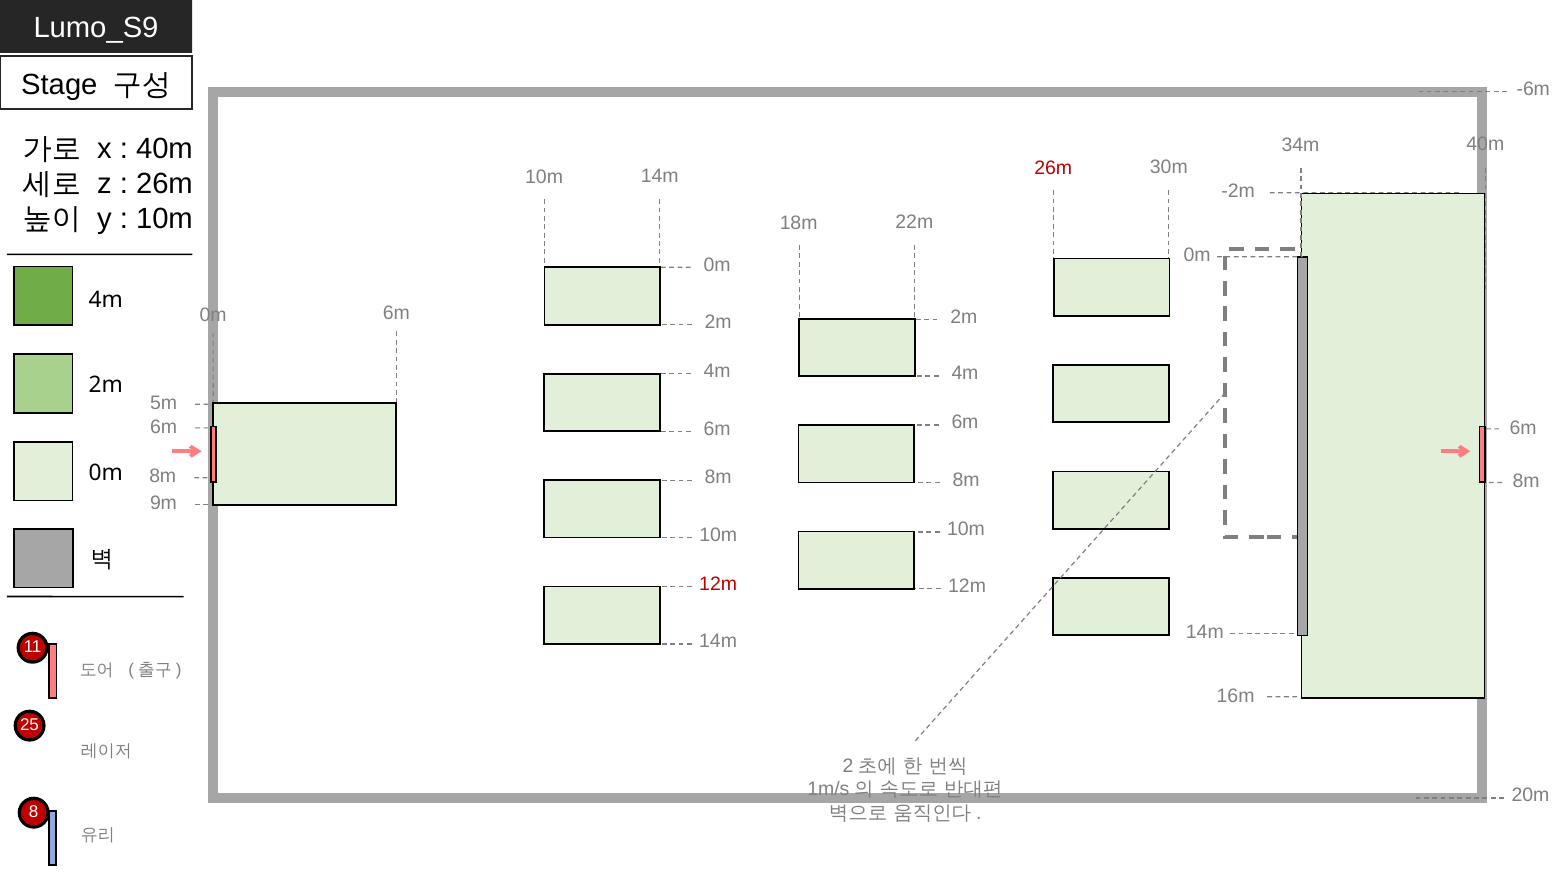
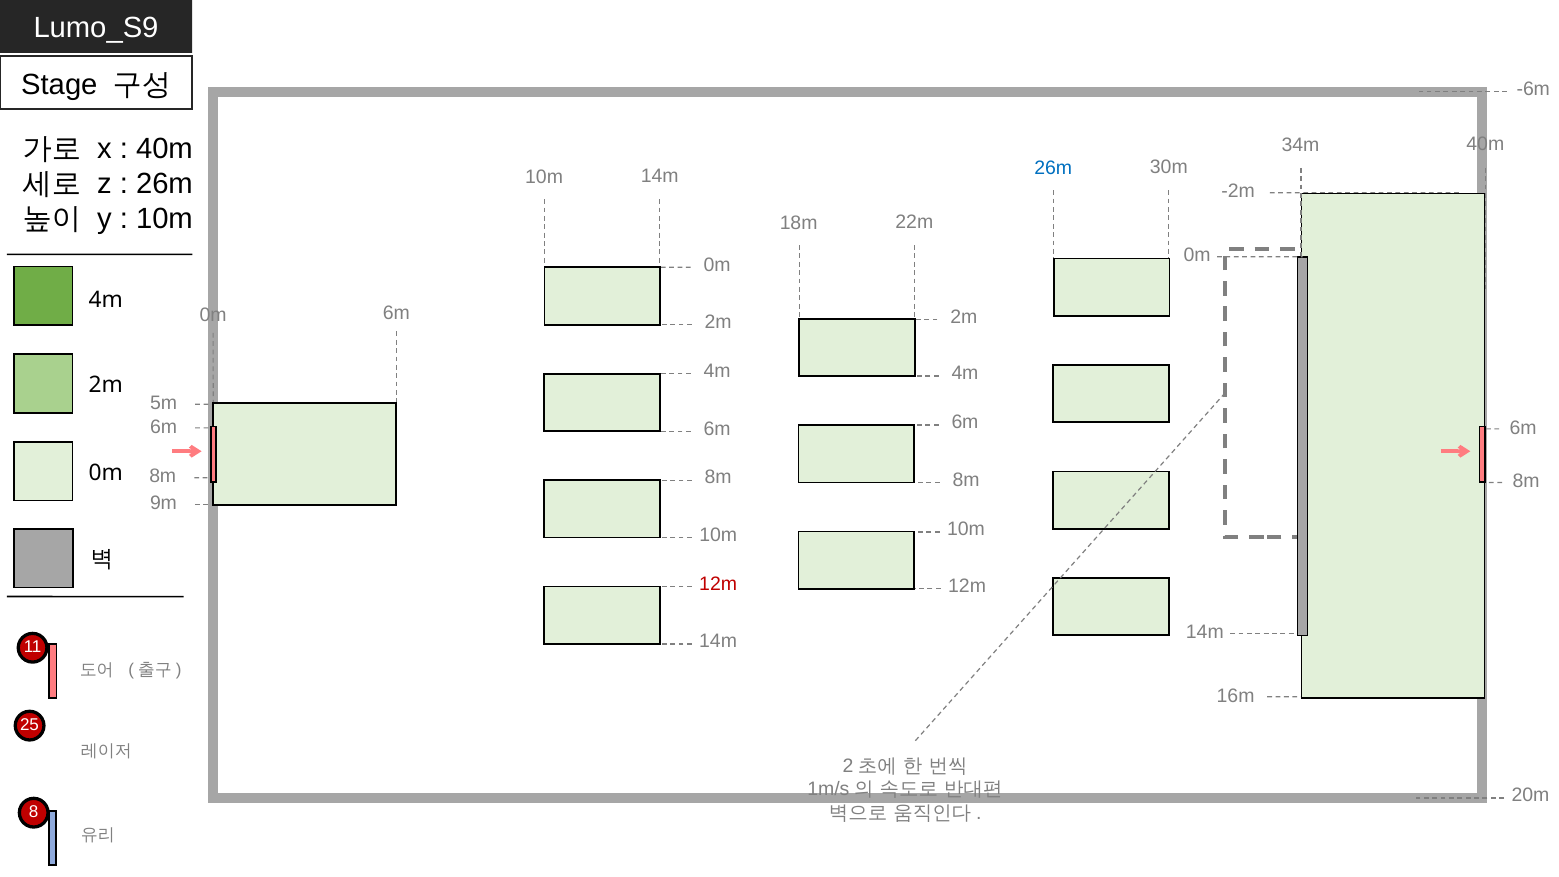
26m colour: red -> blue (1053, 168)
